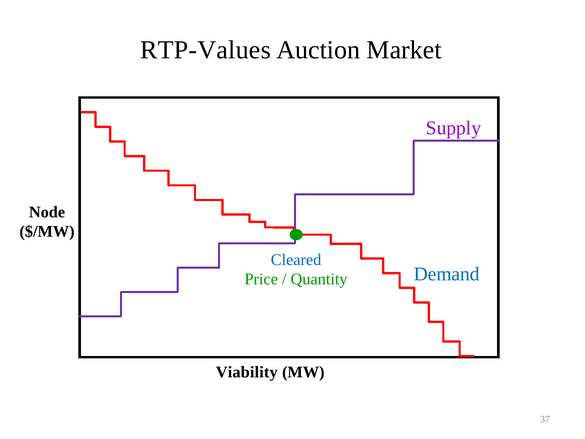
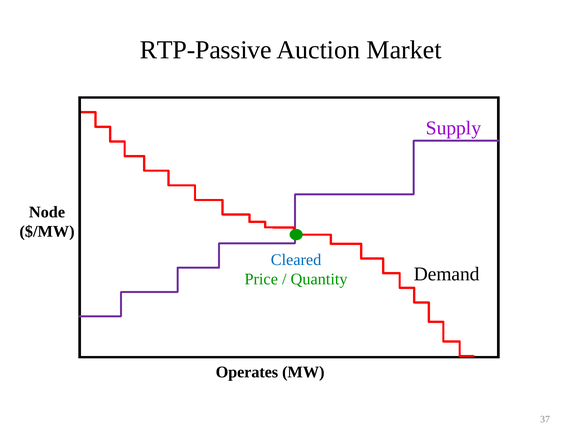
RTP-Values: RTP-Values -> RTP-Passive (206, 50)
Demand colour: blue -> black (447, 274)
Viability: Viability -> Operates (247, 372)
